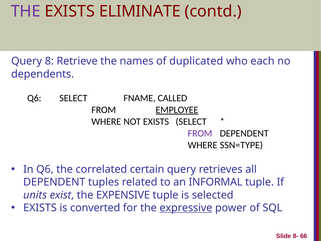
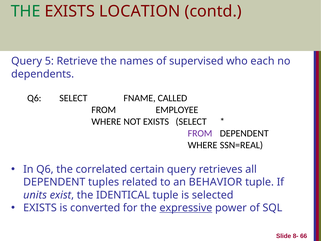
THE colour: purple -> green (26, 11)
ELIMINATE: ELIMINATE -> LOCATION (140, 11)
8: 8 -> 5 (49, 61)
duplicated: duplicated -> supervised (196, 61)
EMPLOYEE underline: present -> none (177, 110)
SSN=TYPE: SSN=TYPE -> SSN=REAL (241, 145)
INFORMAL: INFORMAL -> BEHAVIOR (215, 182)
EXPENSIVE: EXPENSIVE -> IDENTICAL (123, 195)
